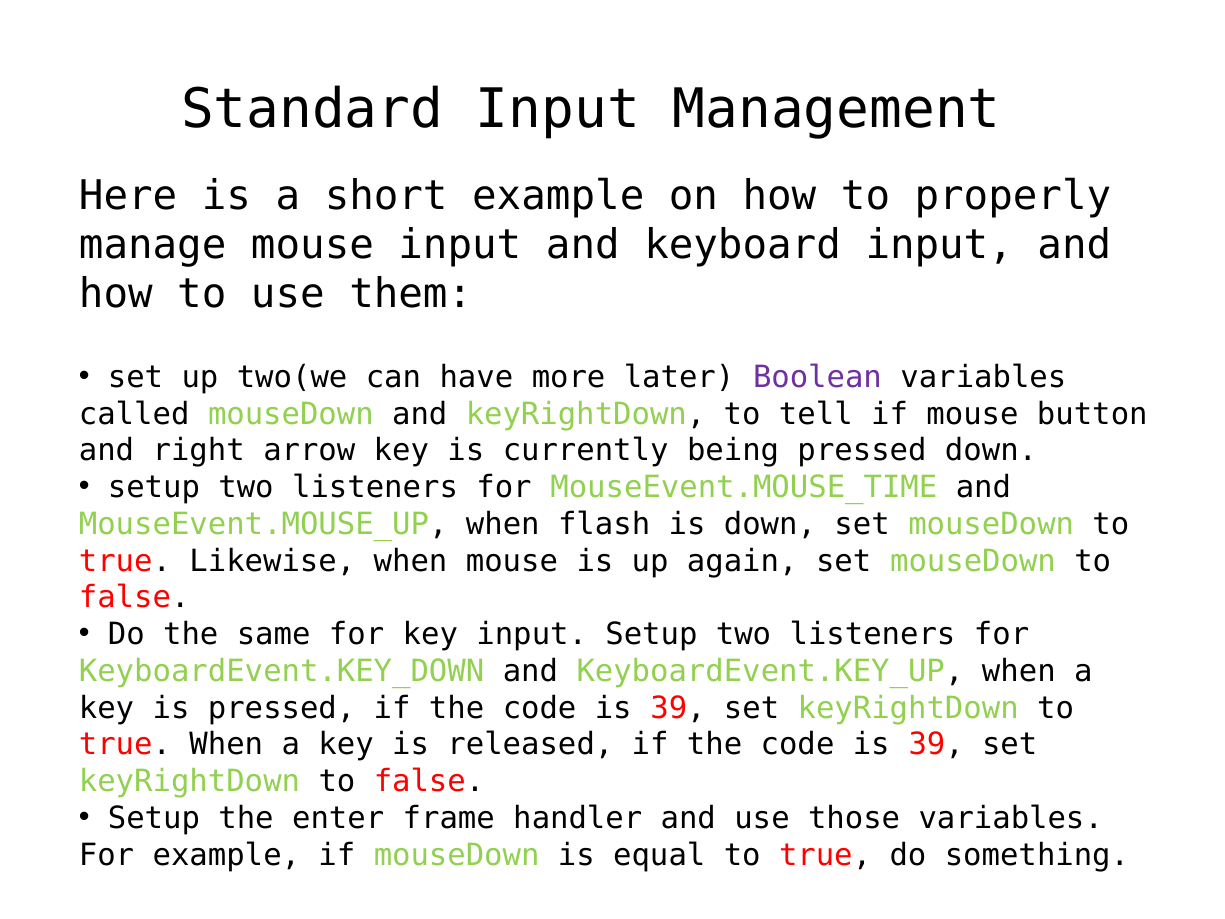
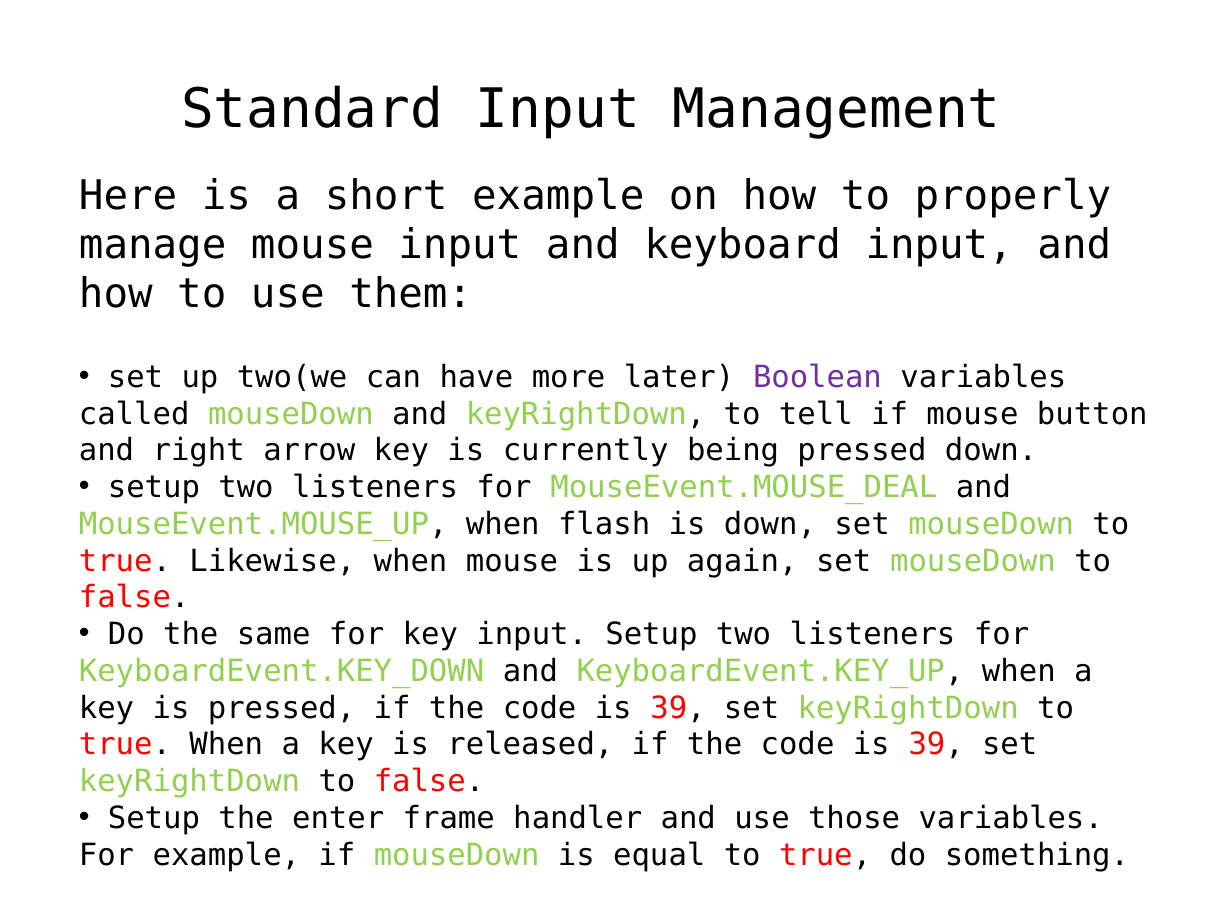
MouseEvent.MOUSE_TIME: MouseEvent.MOUSE_TIME -> MouseEvent.MOUSE_DEAL (744, 487)
